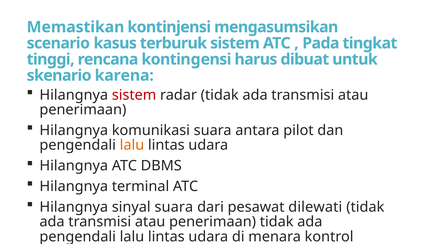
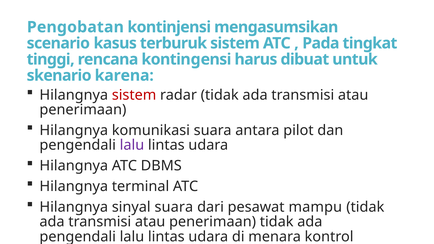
Memastikan: Memastikan -> Pengobatan (75, 27)
lalu colour: orange -> purple (132, 145)
dilewati: dilewati -> mampu (315, 207)
